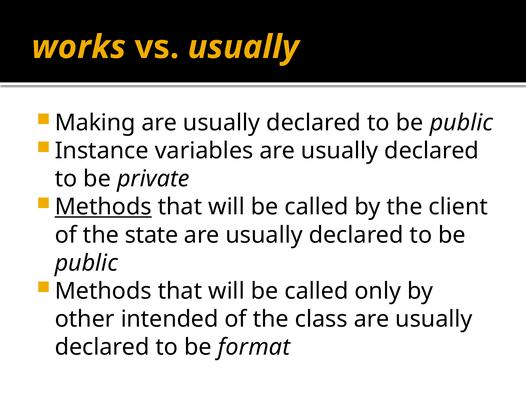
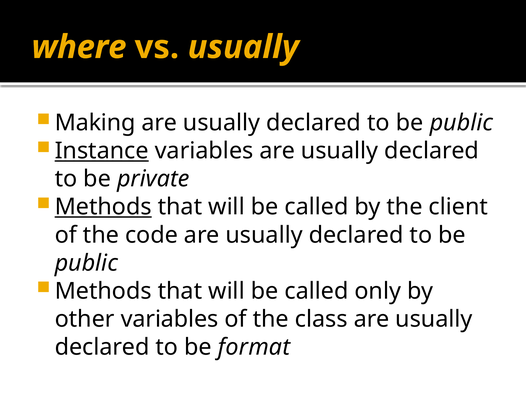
works: works -> where (79, 47)
Instance underline: none -> present (102, 151)
state: state -> code (151, 235)
other intended: intended -> variables (170, 319)
